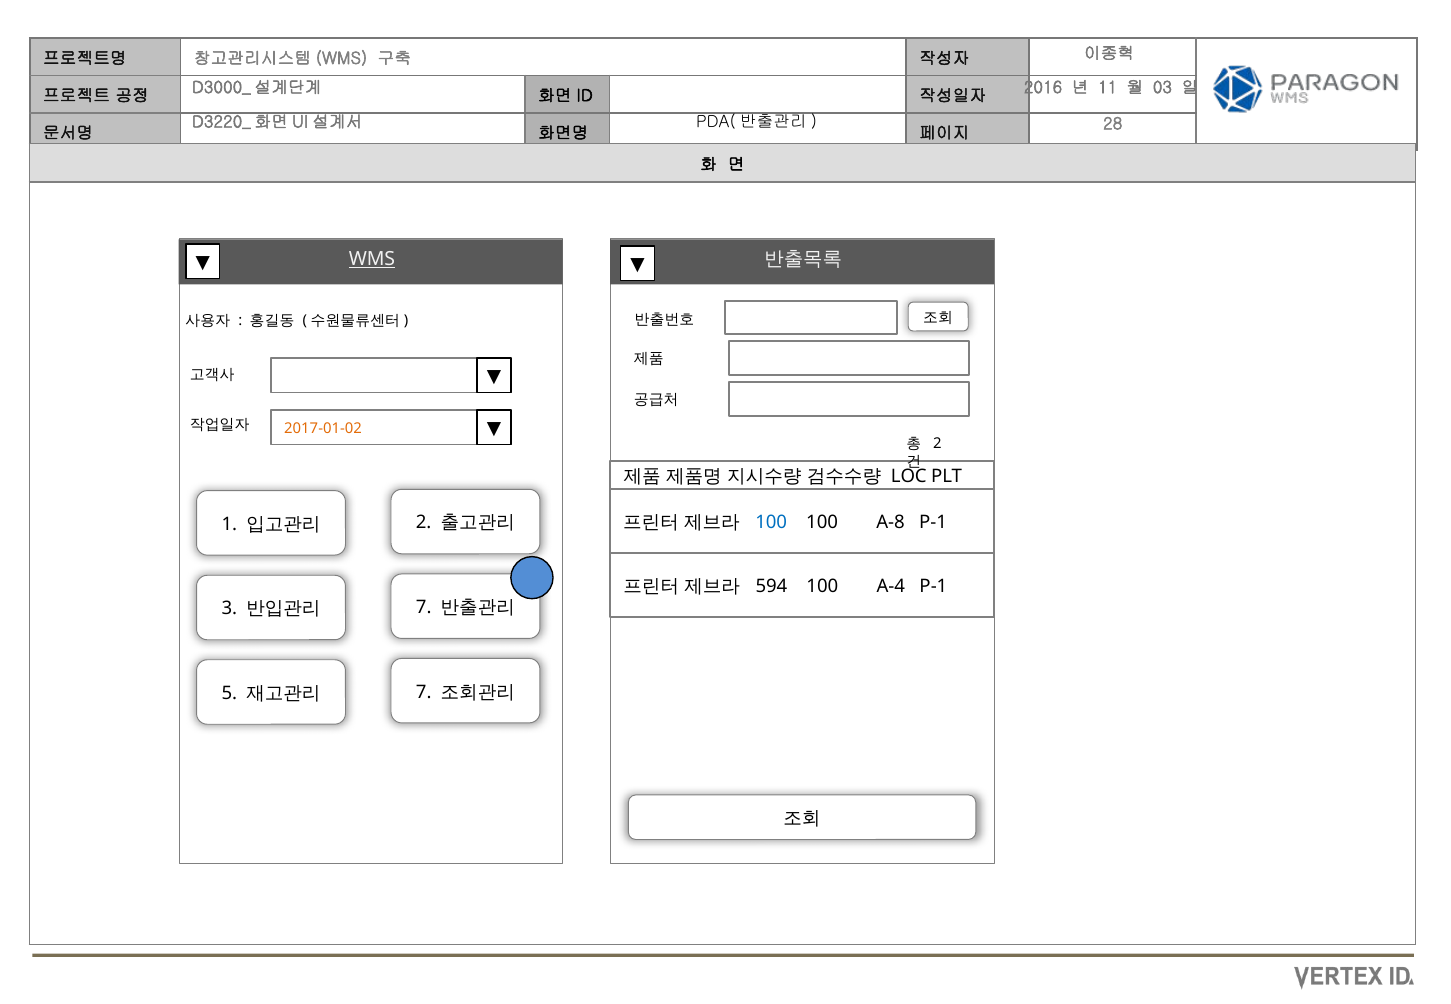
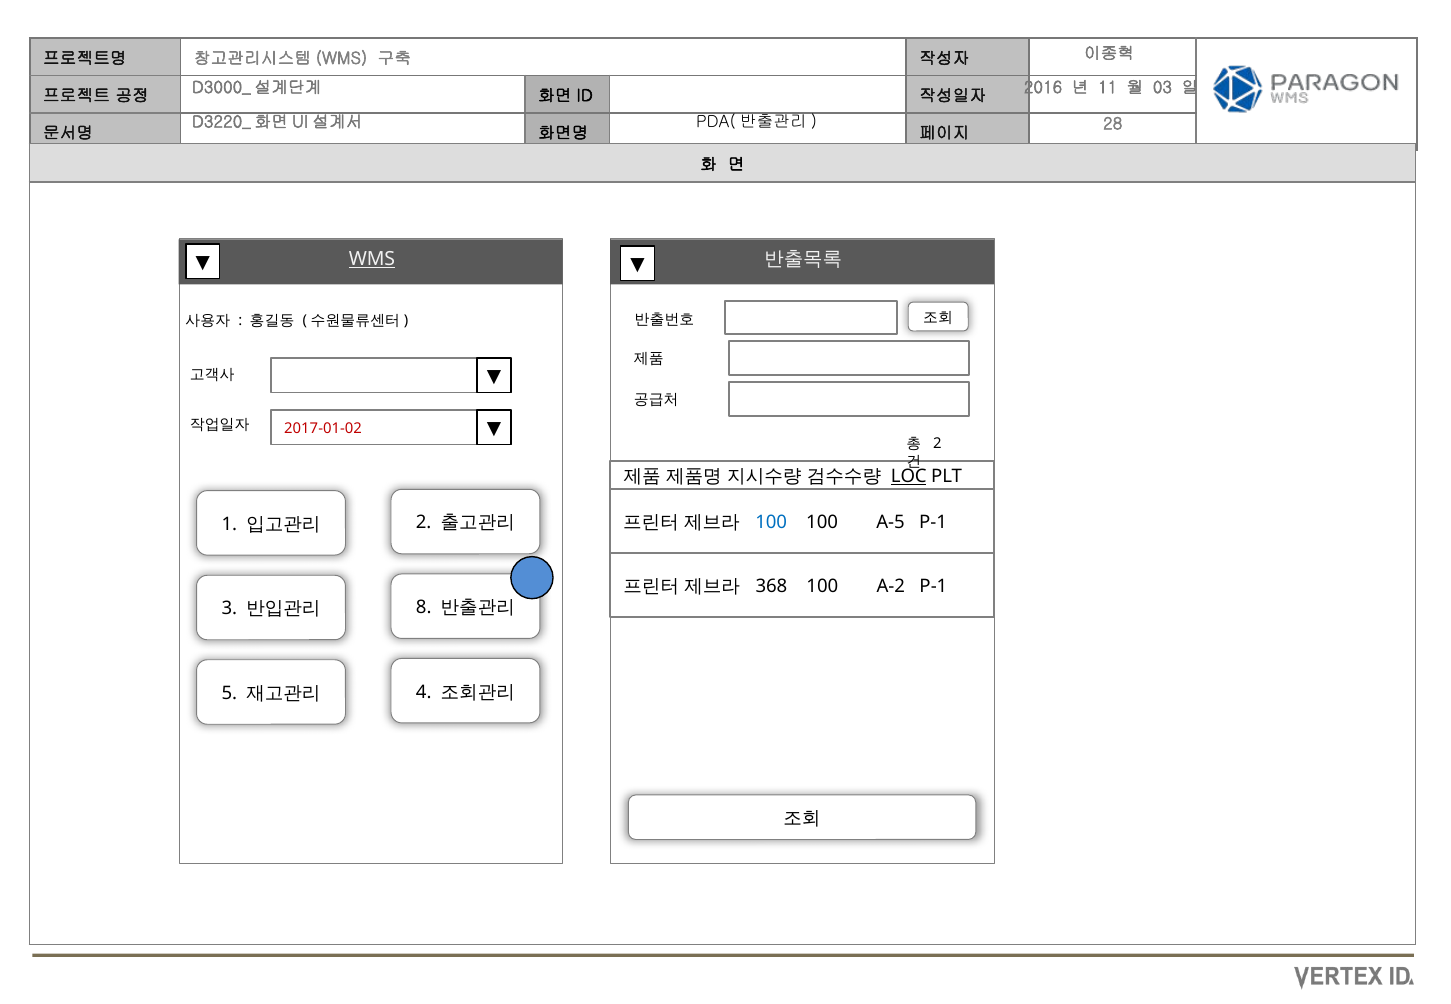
2017-01-02 colour: orange -> red (323, 429)
LOC underline: none -> present (909, 477)
A-8: A-8 -> A-5 (891, 522)
594: 594 -> 368 (771, 587)
A-4: A-4 -> A-2 (891, 587)
7: 7 -> 8 (424, 608)
7: 7 -> 4 (424, 692)
